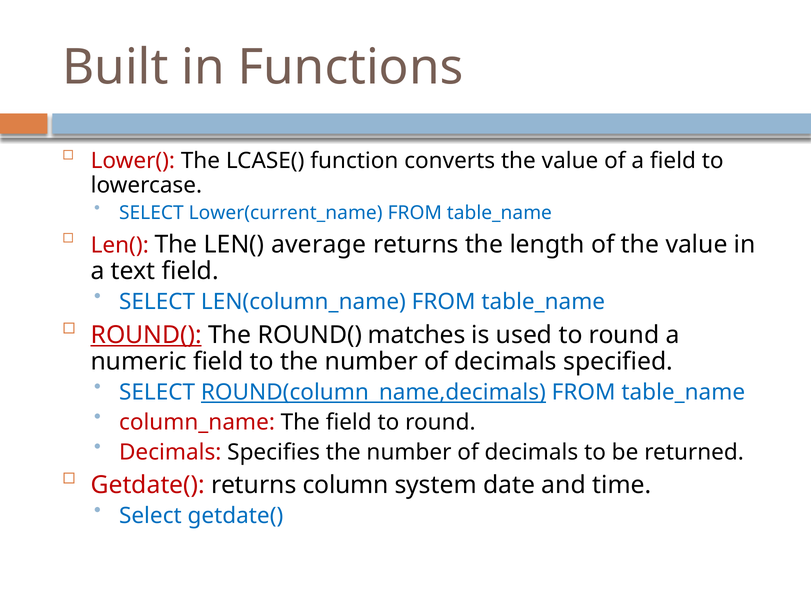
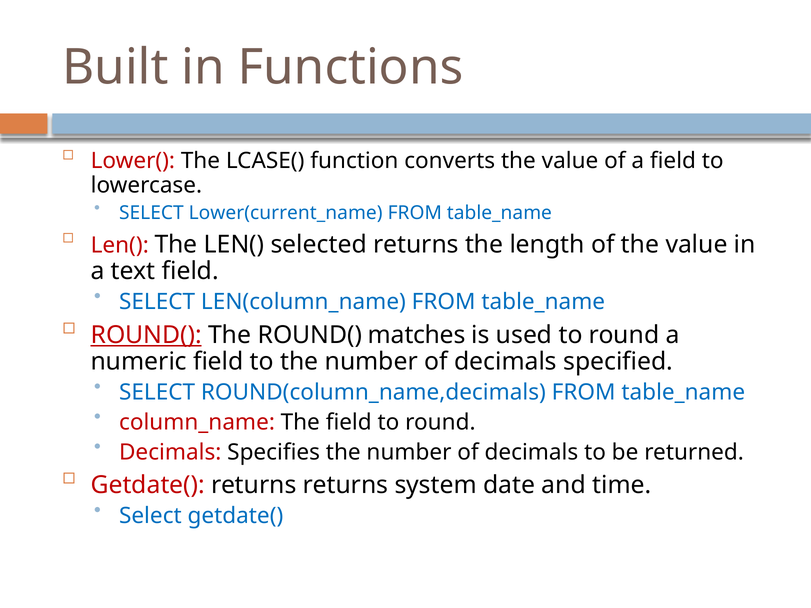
average: average -> selected (319, 245)
ROUND(column_name,decimals underline: present -> none (373, 393)
returns column: column -> returns (346, 485)
